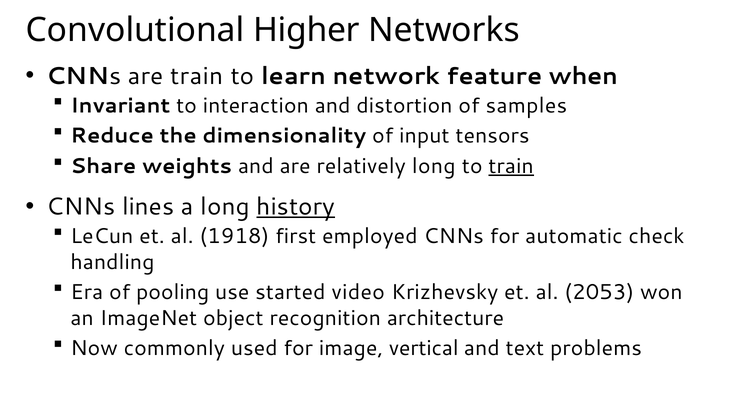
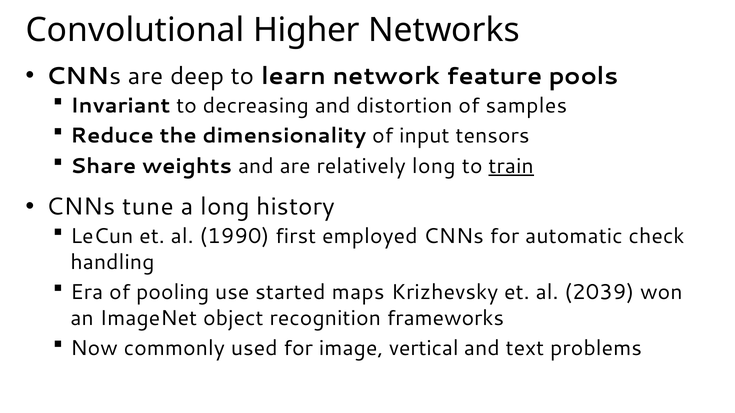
are train: train -> deep (197, 76)
when: when -> pools (583, 76)
interaction: interaction -> decreasing (256, 106)
lines: lines -> tune (148, 207)
history underline: present -> none (296, 207)
1918: 1918 -> 1990 (234, 237)
video: video -> maps (358, 293)
2053: 2053 -> 2039 (599, 293)
architecture: architecture -> frameworks (445, 318)
